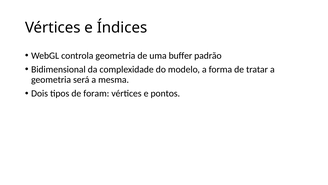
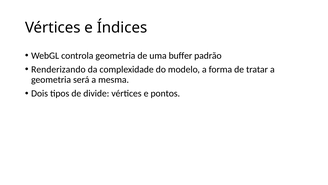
Bidimensional: Bidimensional -> Renderizando (58, 69)
foram: foram -> divide (96, 93)
